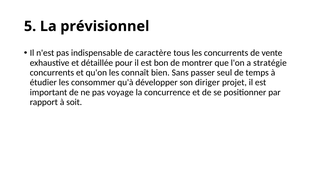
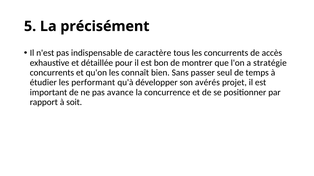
prévisionnel: prévisionnel -> précisément (105, 26)
vente: vente -> accès (272, 53)
consommer: consommer -> performant (93, 83)
diriger: diriger -> avérés (207, 83)
voyage: voyage -> avance (120, 93)
